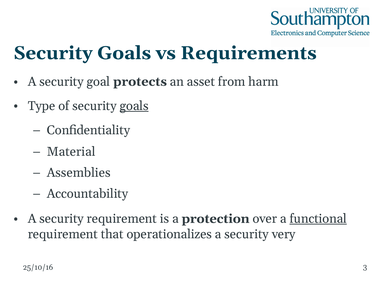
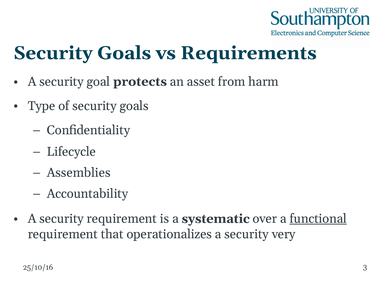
goals underline: present -> none (134, 106)
Material: Material -> Lifecycle (71, 152)
protection: protection -> systematic (216, 219)
